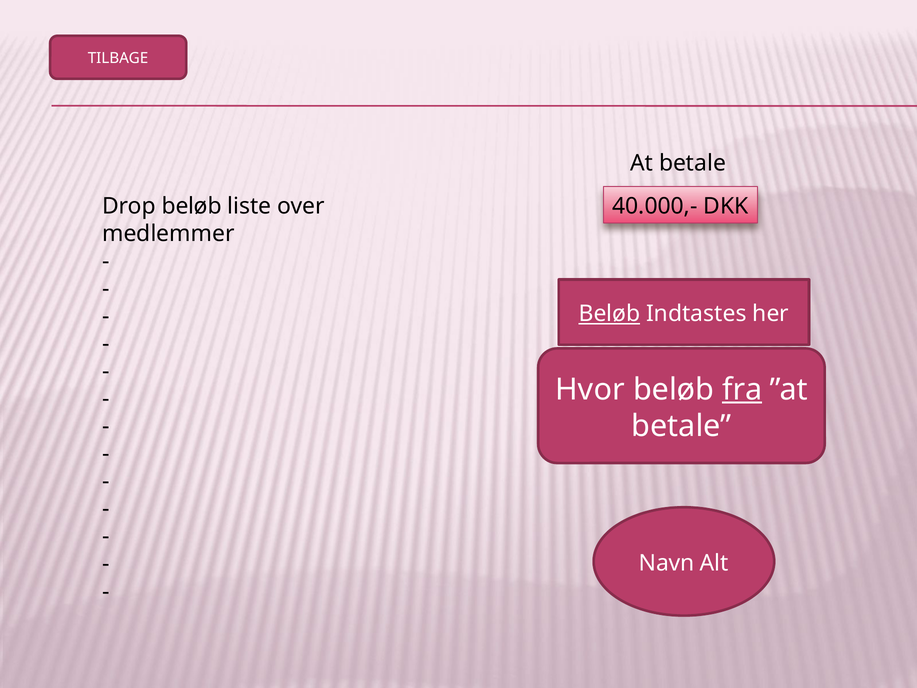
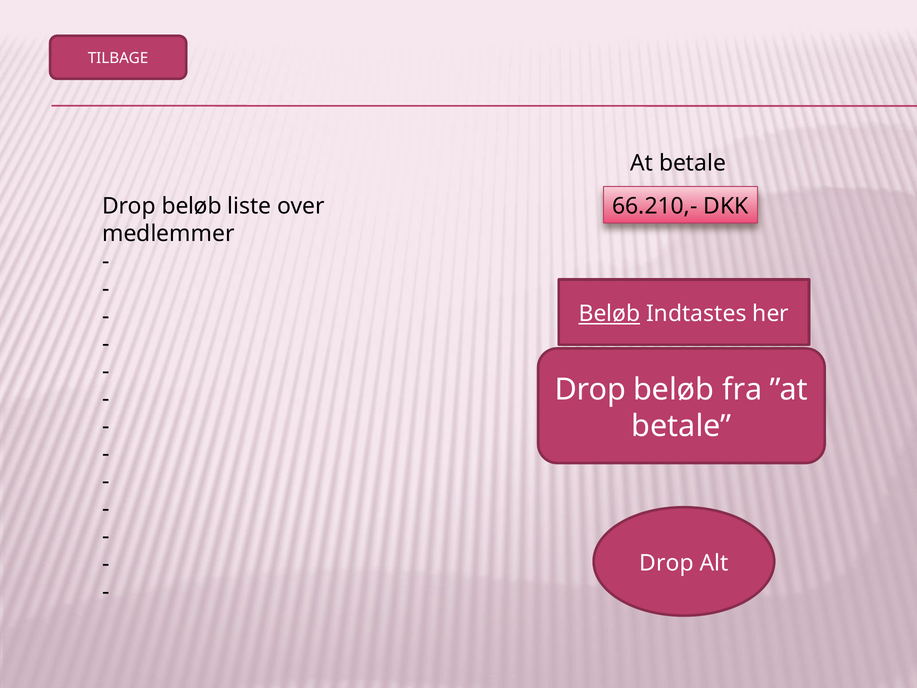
40.000,-: 40.000,- -> 66.210,- (655, 206)
Hvor: Hvor -> Drop (590, 389)
fra underline: present -> none (742, 389)
Navn: Navn -> Drop (666, 563)
